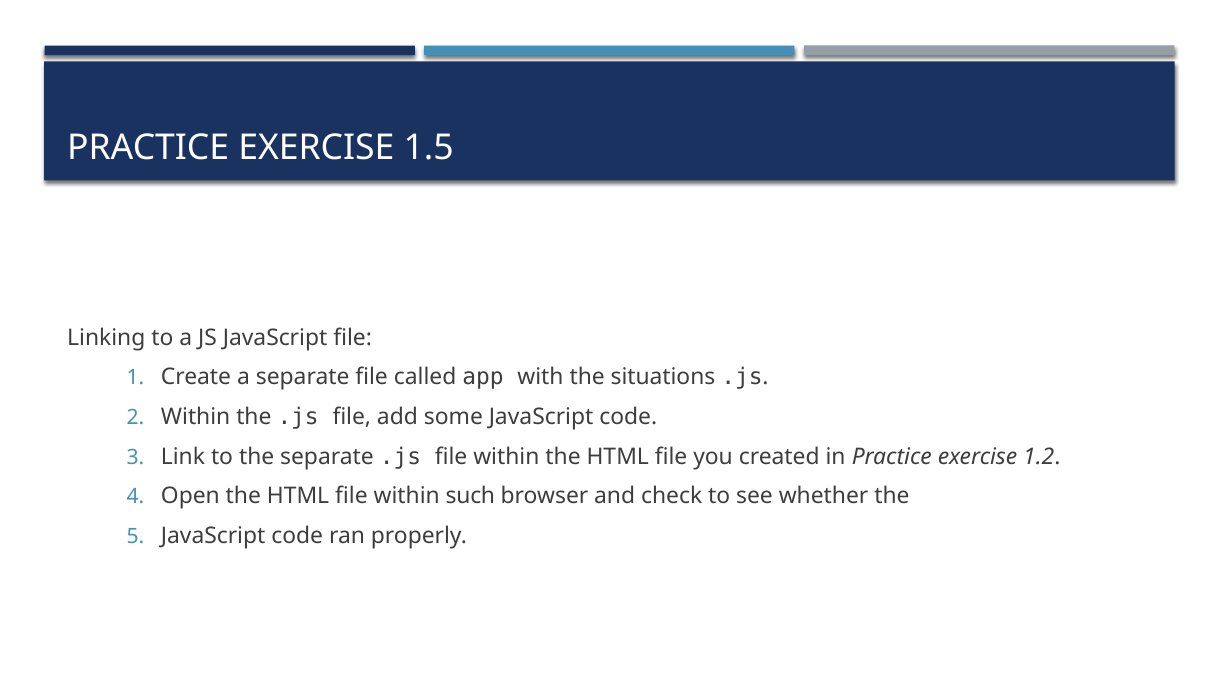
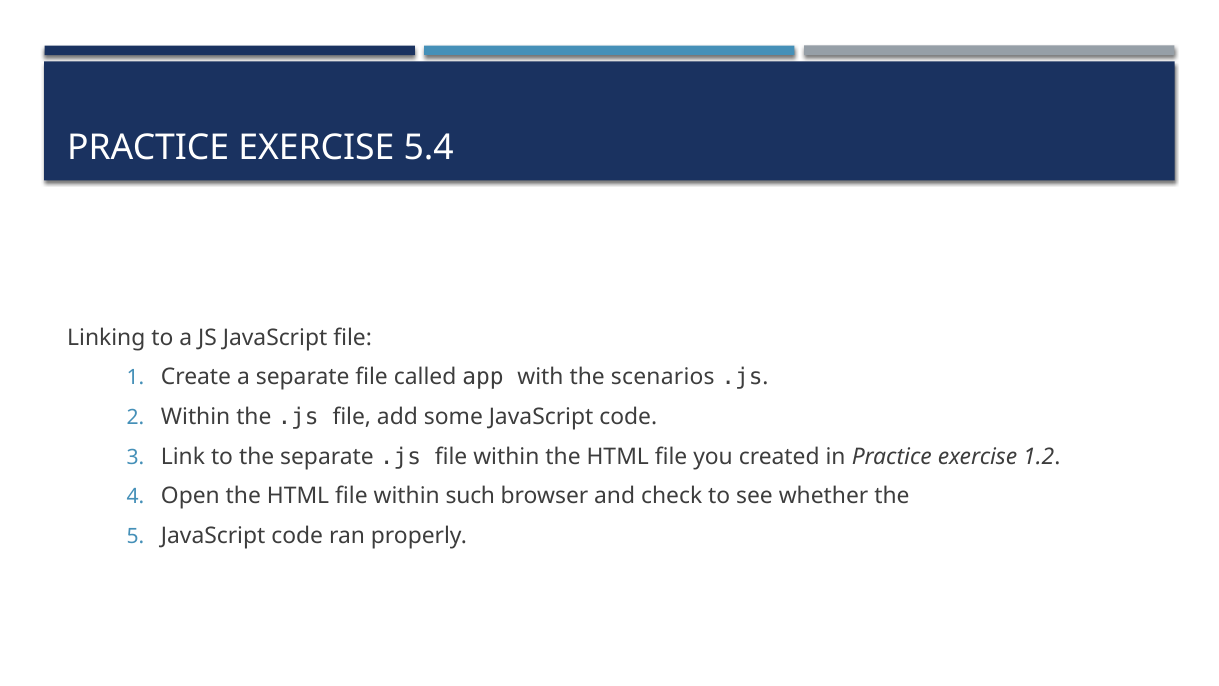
1.5: 1.5 -> 5.4 (429, 148)
situations: situations -> scenarios (663, 377)
